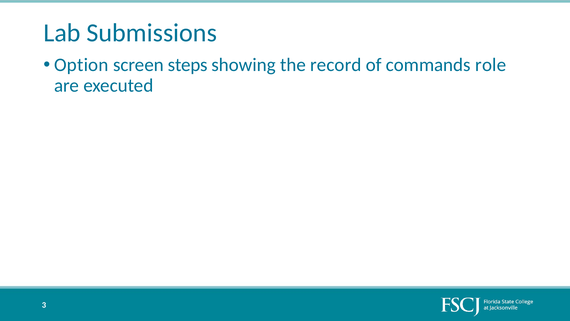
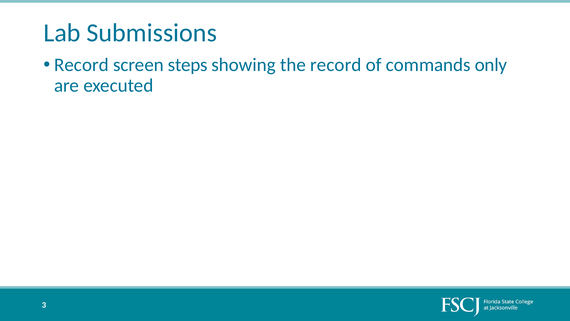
Option: Option -> Record (81, 65)
role: role -> only (491, 65)
